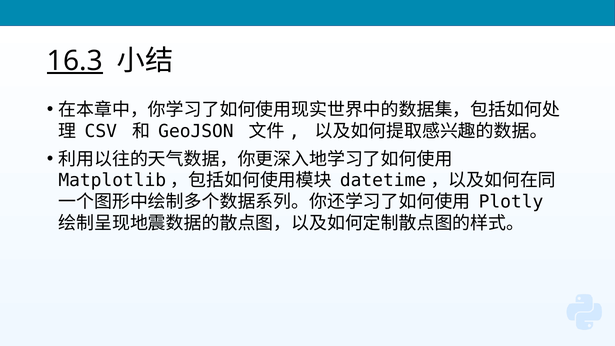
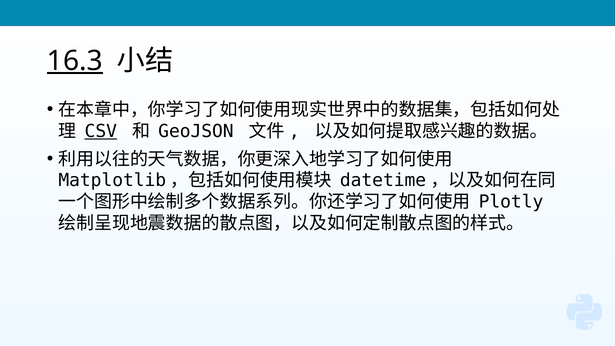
CSV underline: none -> present (101, 131)
